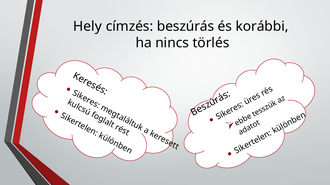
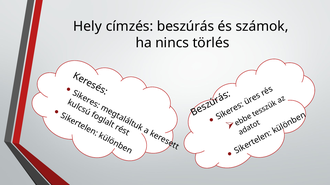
korábbi: korábbi -> számok (262, 26)
